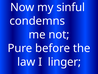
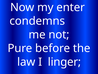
sinful: sinful -> enter (71, 7)
